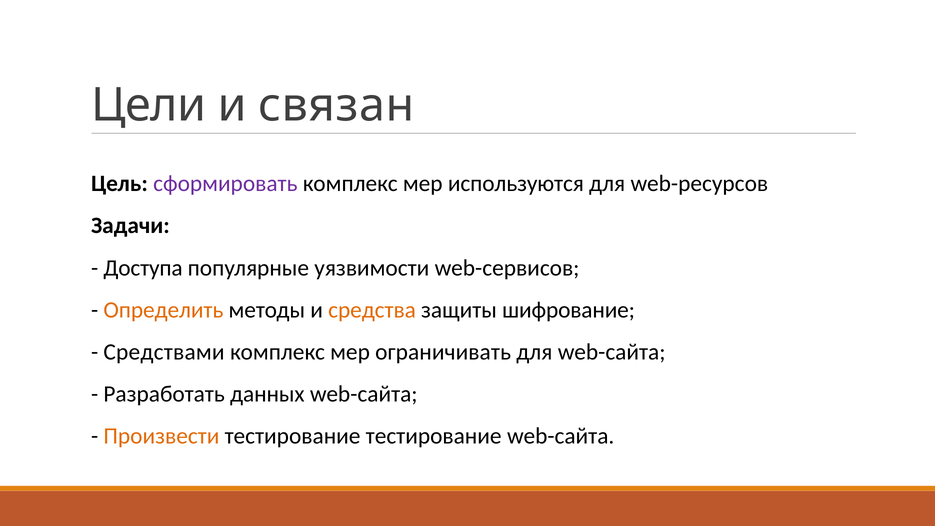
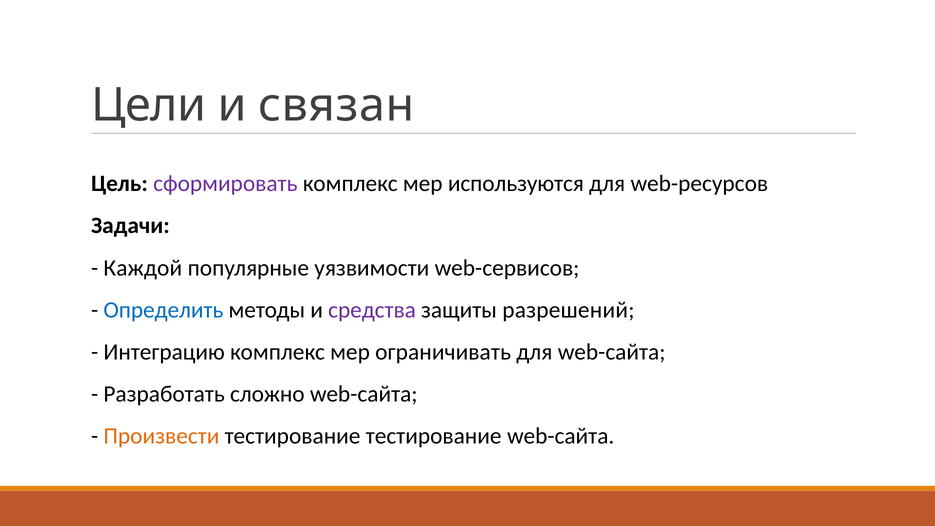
Доступа: Доступа -> Каждой (143, 268)
Определить colour: orange -> blue (163, 310)
средства colour: orange -> purple (372, 310)
шифрование: шифрование -> разрешений (568, 310)
Средствами: Средствами -> Интеграцию (164, 352)
данных: данных -> сложно (267, 394)
